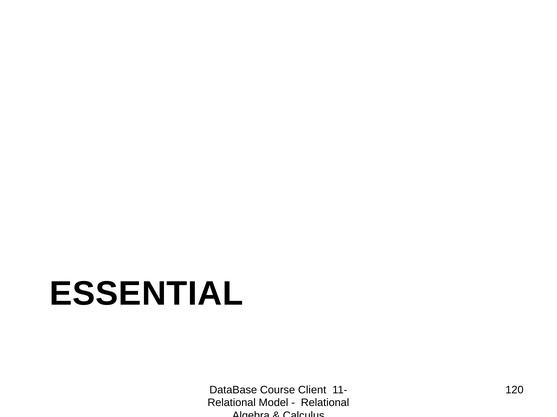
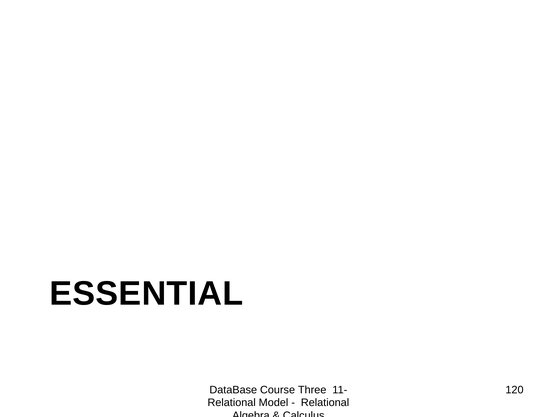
Client: Client -> Three (312, 390)
